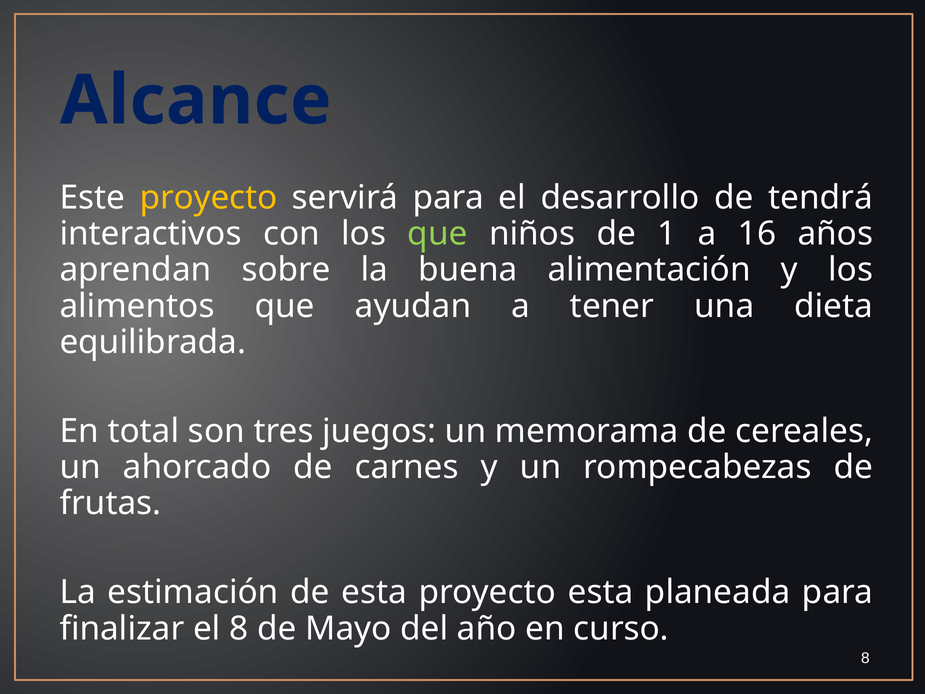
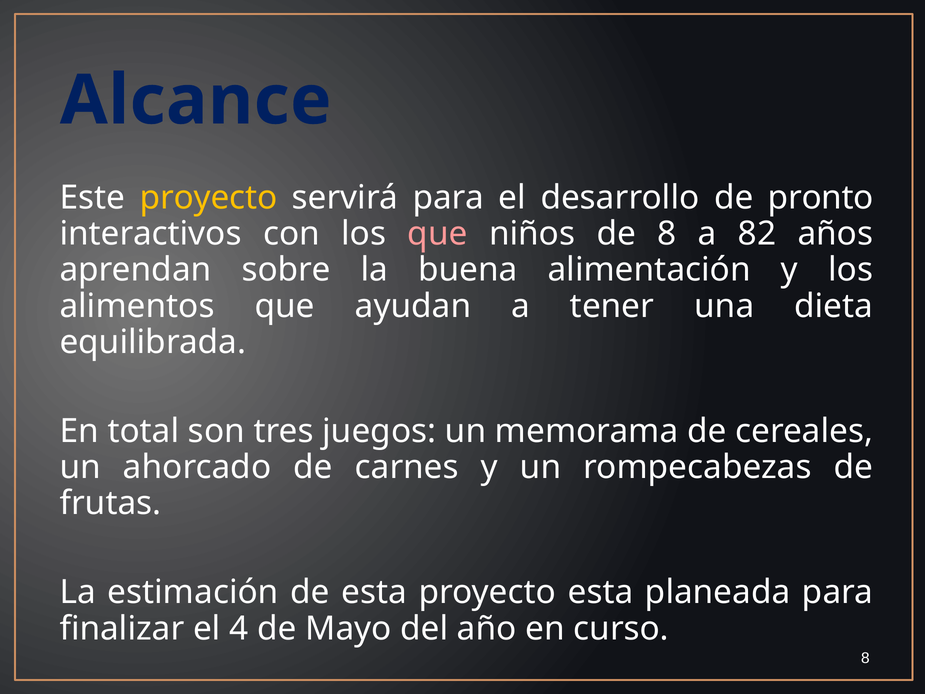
tendrá: tendrá -> pronto (821, 198)
que colour: light green -> pink (438, 234)
de 1: 1 -> 8 (667, 234)
16: 16 -> 82 (757, 234)
el 8: 8 -> 4 (239, 628)
